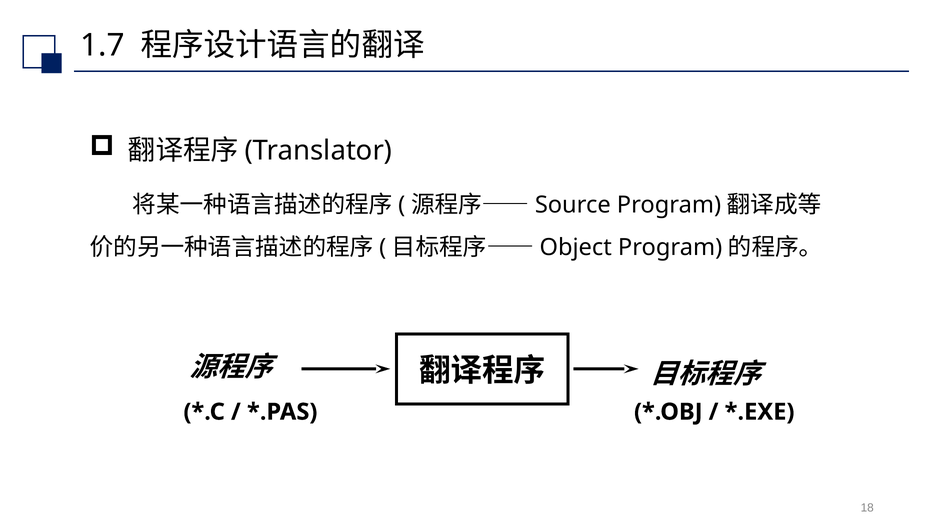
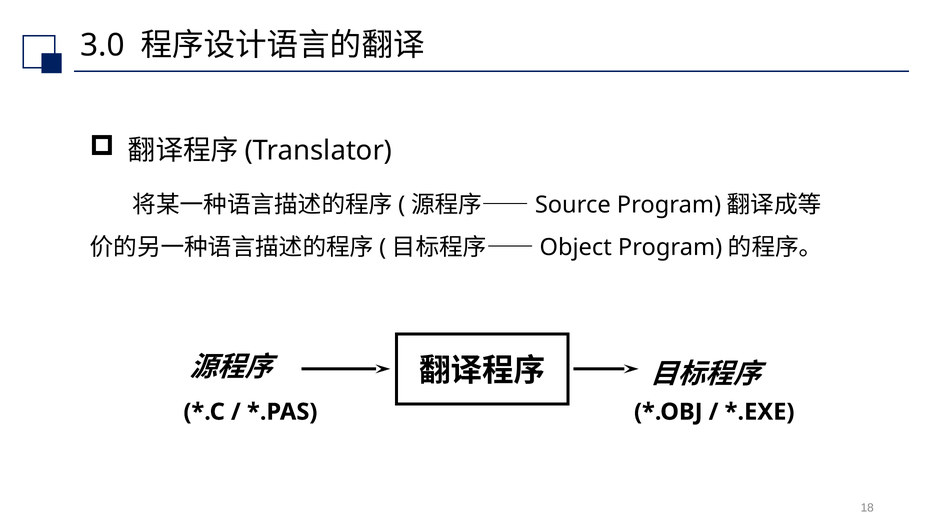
1.7: 1.7 -> 3.0 (102, 45)
